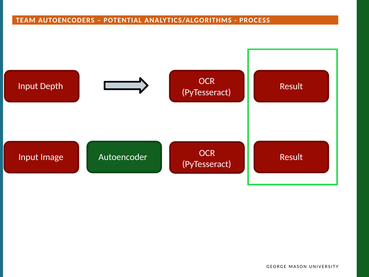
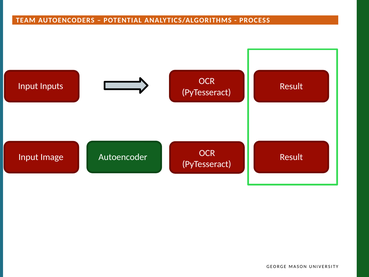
Depth: Depth -> Inputs (52, 86)
